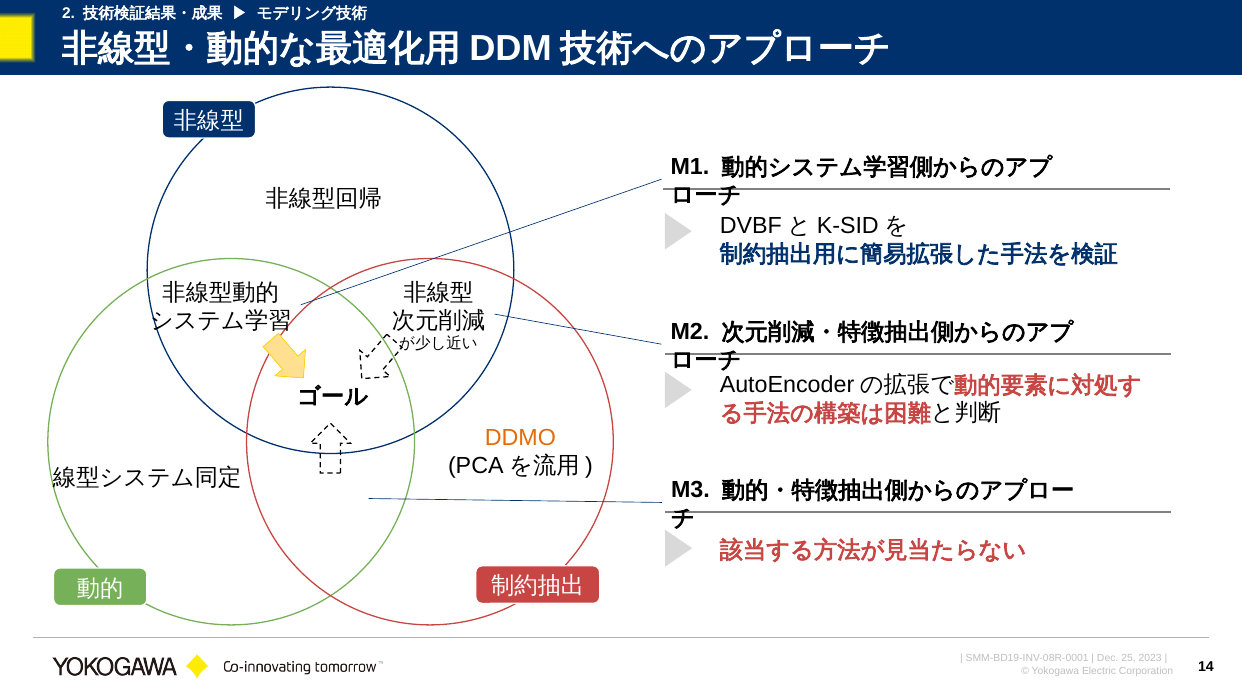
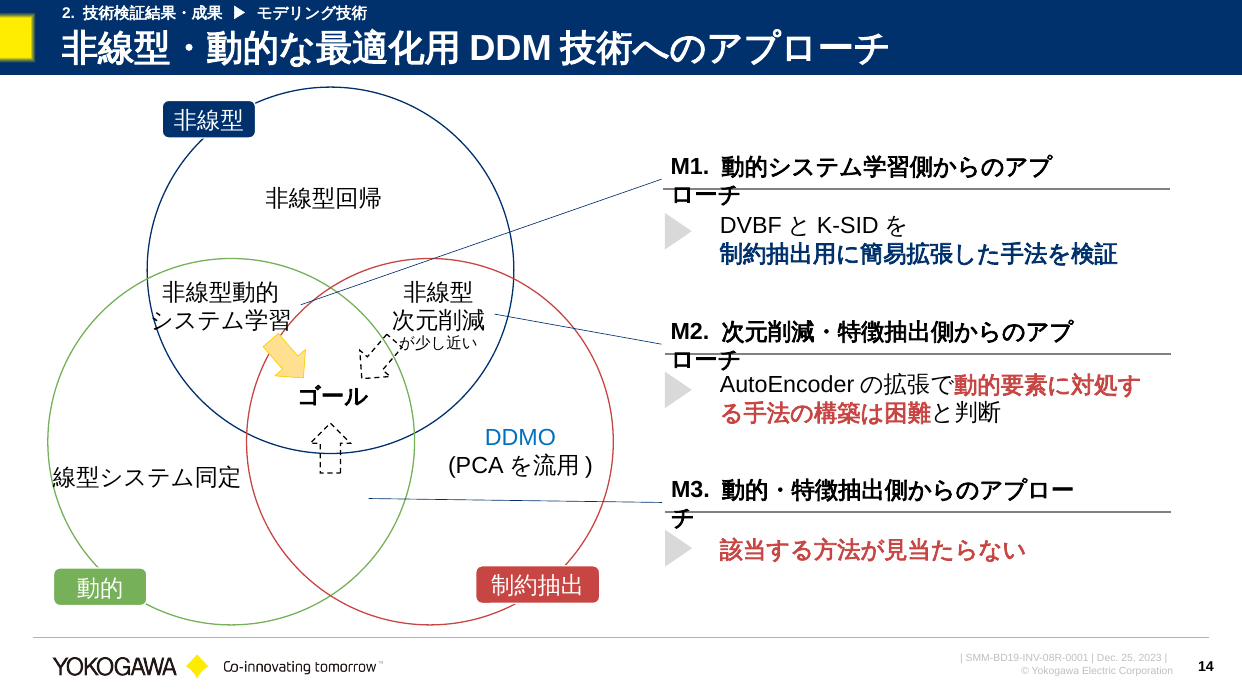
DDMO colour: orange -> blue (520, 439)
